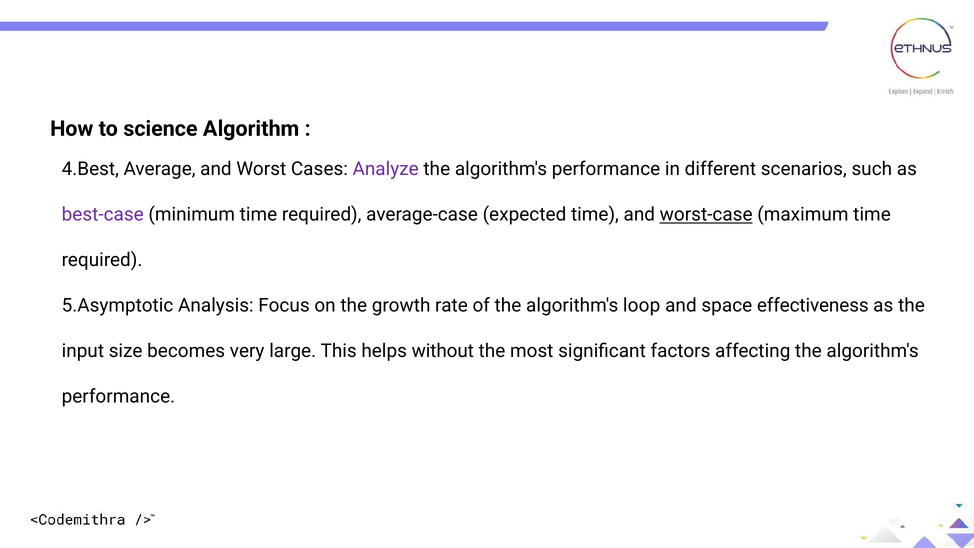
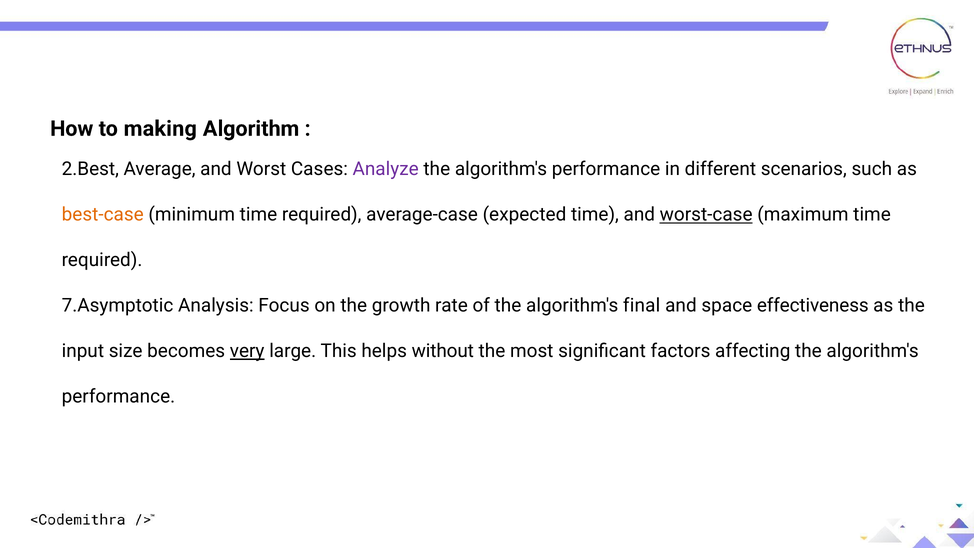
science: science -> making (160, 129)
4.Best: 4.Best -> 2.Best (90, 169)
best-case colour: purple -> orange (103, 215)
5.Asymptotic: 5.Asymptotic -> 7.Asymptotic (118, 306)
loop: loop -> final (642, 306)
very underline: none -> present (247, 351)
